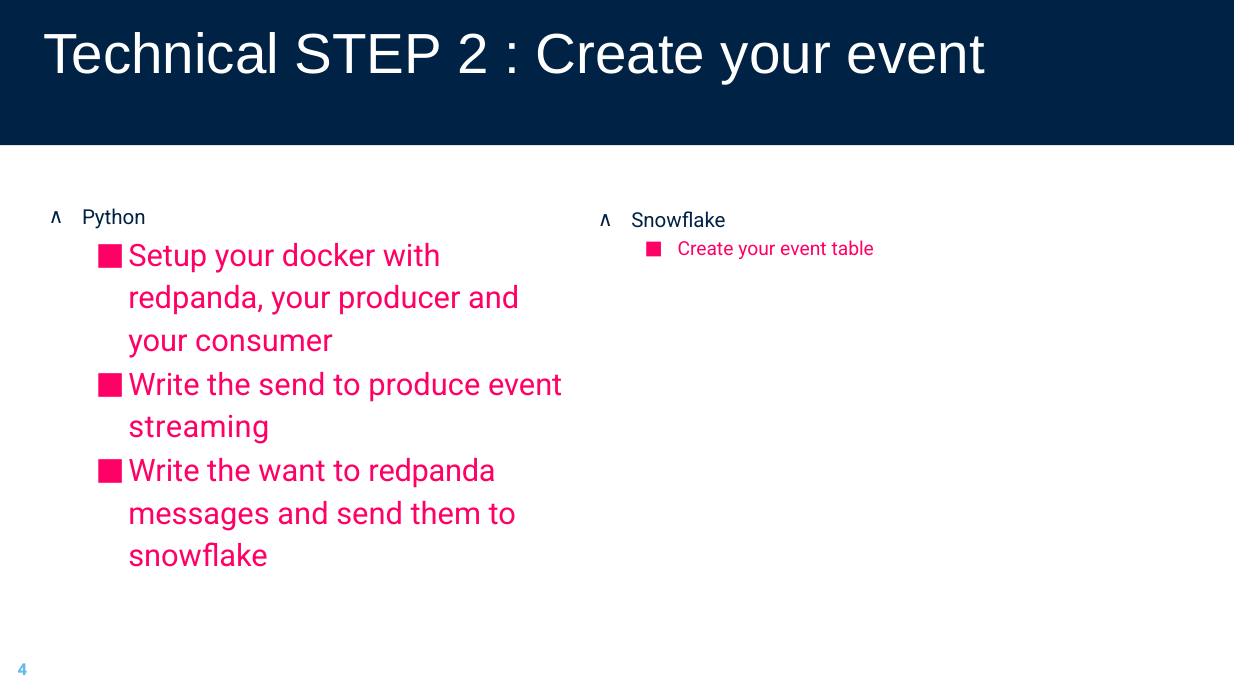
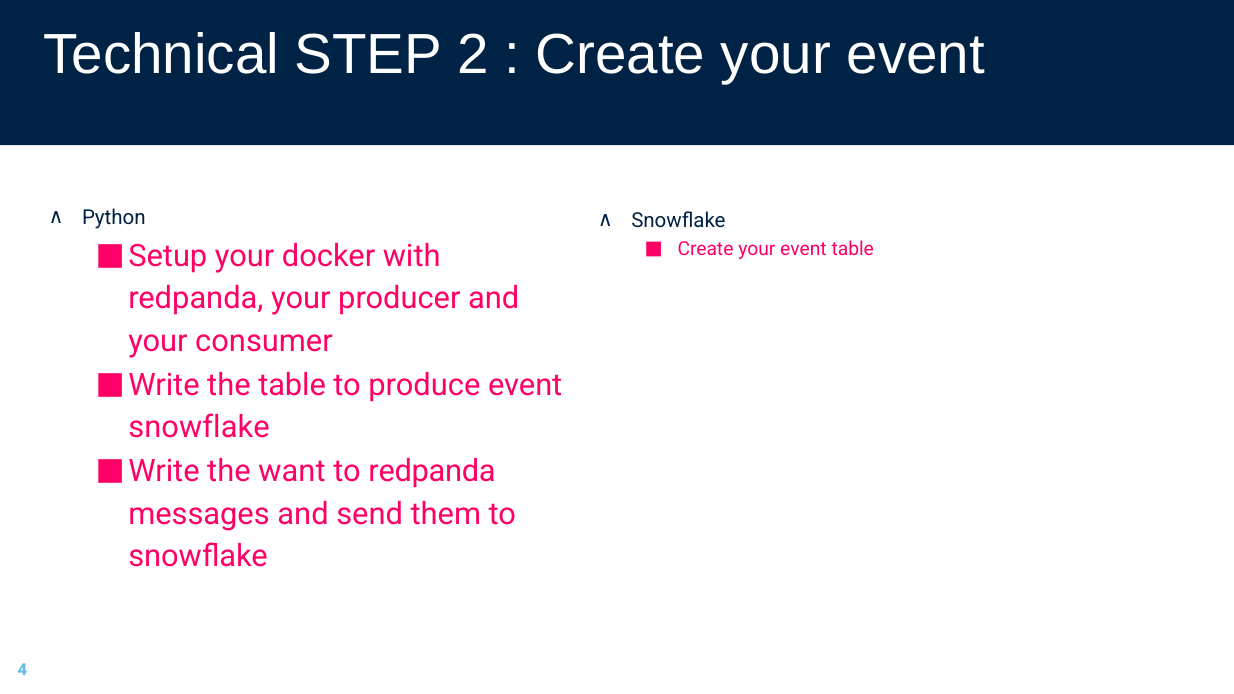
the send: send -> table (292, 385)
streaming: streaming -> snowflake (199, 428)
